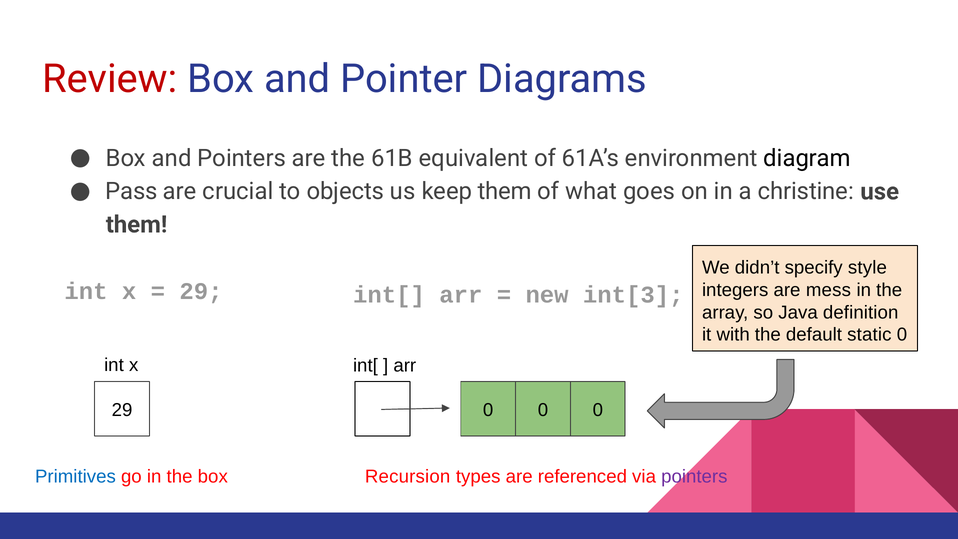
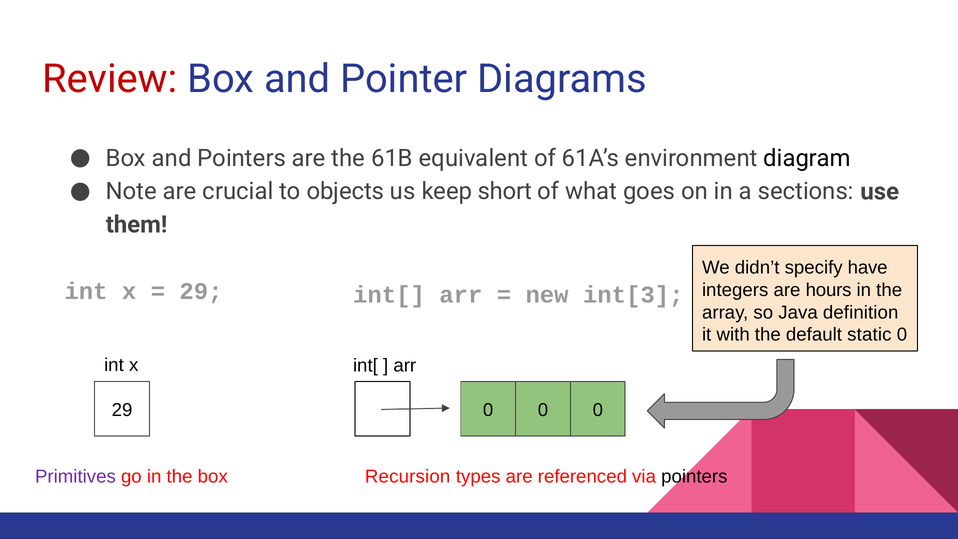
Pass: Pass -> Note (131, 191)
keep them: them -> short (505, 191)
christine: christine -> sections (806, 191)
style: style -> have (868, 268)
mess: mess -> hours (829, 290)
Primitives colour: blue -> purple (75, 476)
pointers colour: purple -> black (694, 476)
